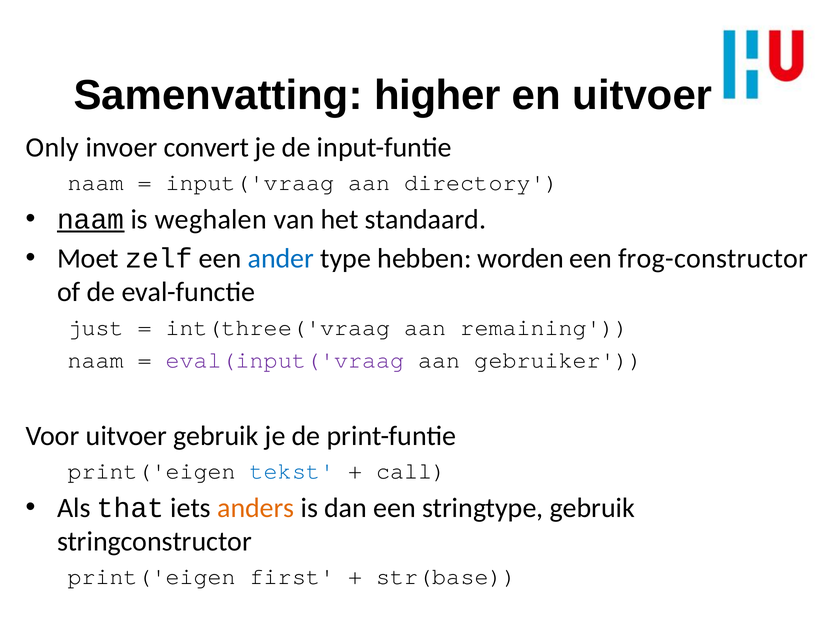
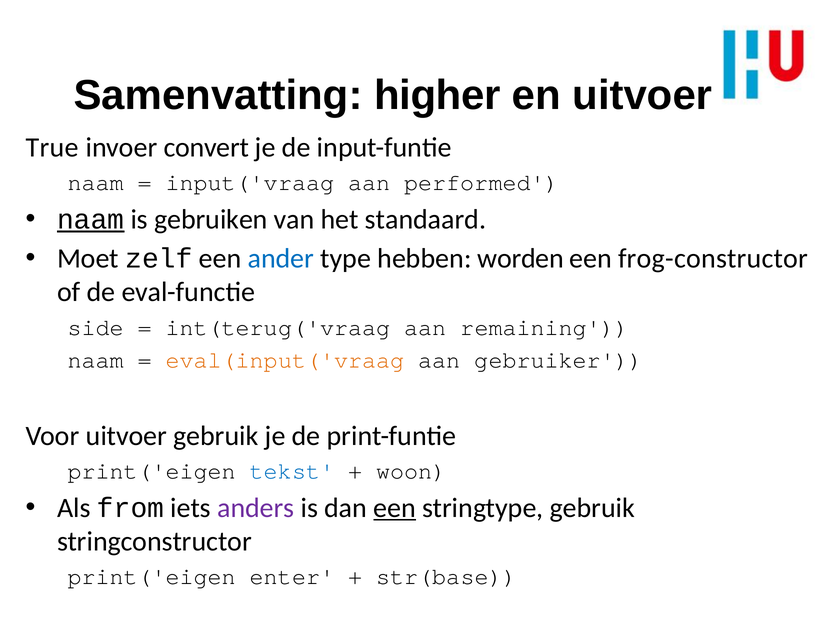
Only: Only -> True (52, 148)
directory: directory -> performed (481, 183)
weghalen: weghalen -> gebruiken (211, 219)
just: just -> side (96, 327)
int(three('vraag: int(three('vraag -> int(terug('vraag (278, 327)
eval(input('vraag colour: purple -> orange (285, 360)
call: call -> woon (411, 471)
that: that -> from (131, 508)
anders colour: orange -> purple (256, 508)
een underline: none -> present (395, 508)
first: first -> enter (292, 577)
